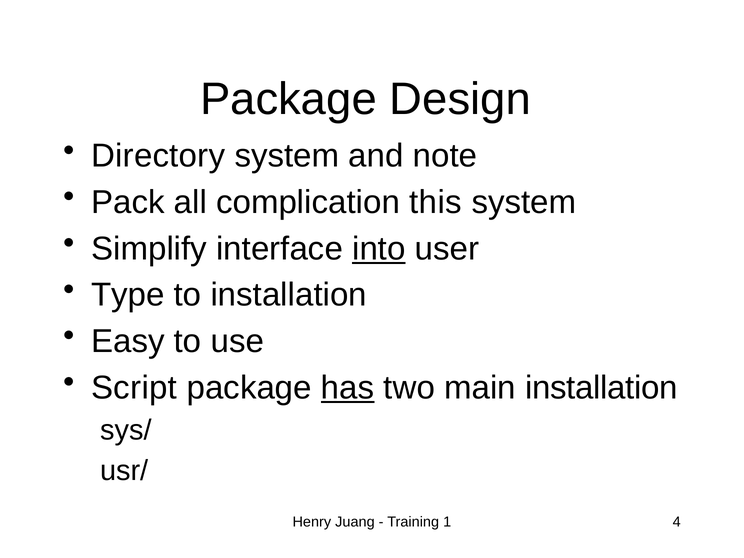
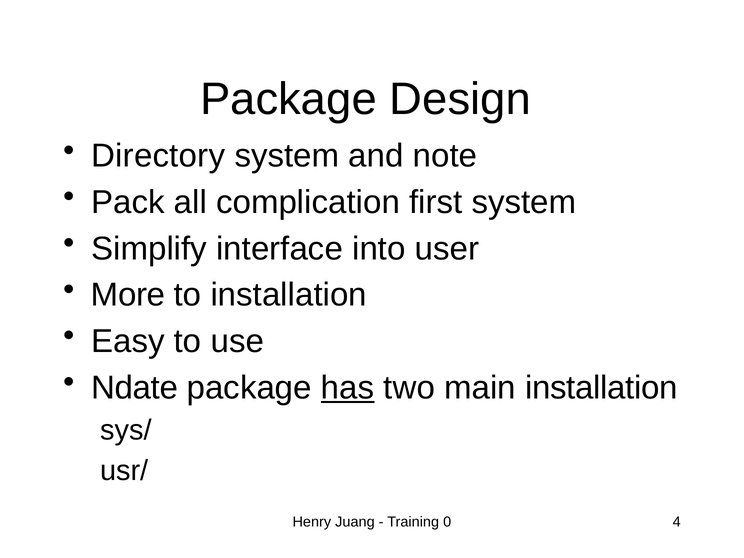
this: this -> first (436, 202)
into underline: present -> none (379, 249)
Type: Type -> More (128, 295)
Script: Script -> Ndate (134, 388)
1: 1 -> 0 (447, 522)
